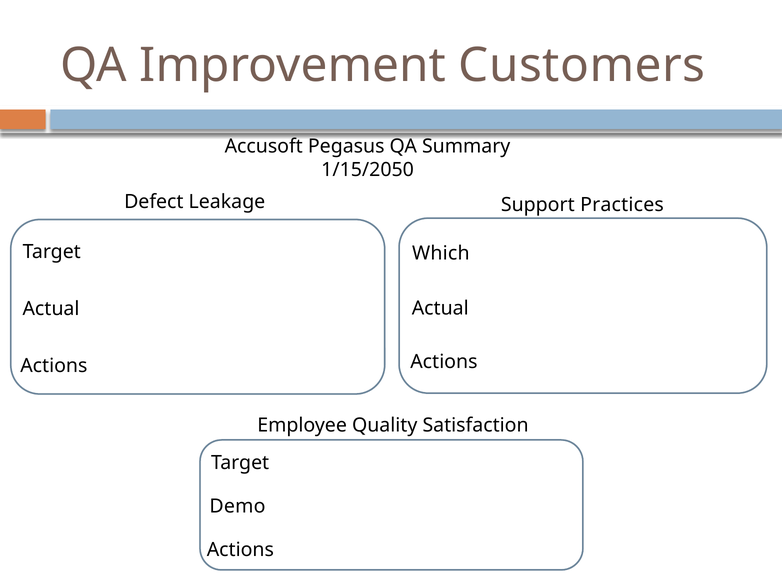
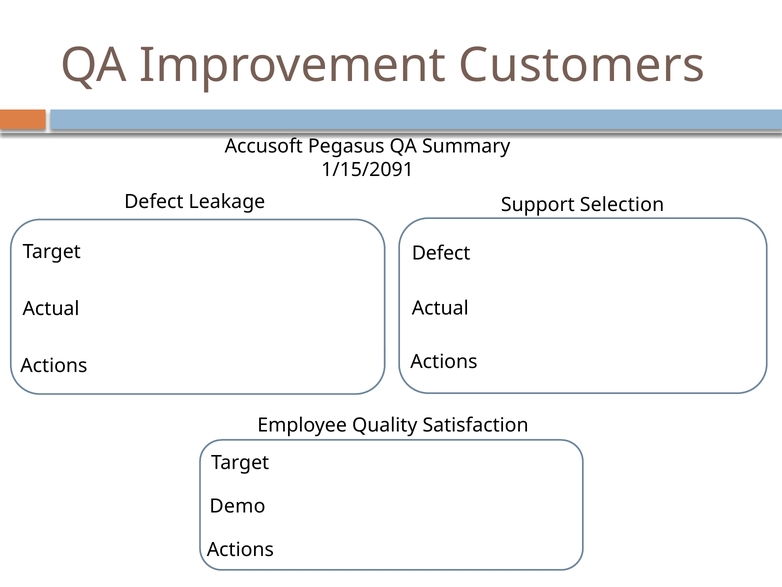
1/15/2050: 1/15/2050 -> 1/15/2091 (368, 170)
Practices: Practices -> Selection (622, 205)
Which: Which -> Defect (441, 253)
